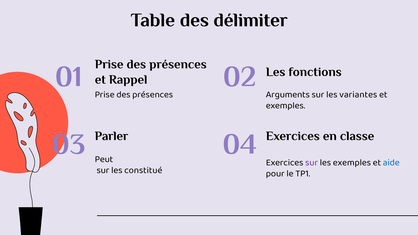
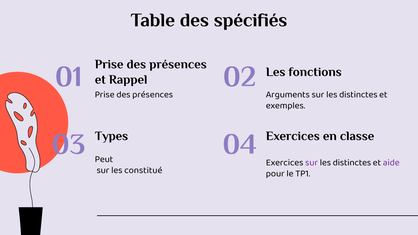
délimiter: délimiter -> spécifiés (251, 20)
variantes: variantes -> distinctes (358, 94)
Parler: Parler -> Types (111, 136)
exemples: exemples -> distinctes (352, 162)
aide colour: blue -> purple (391, 162)
